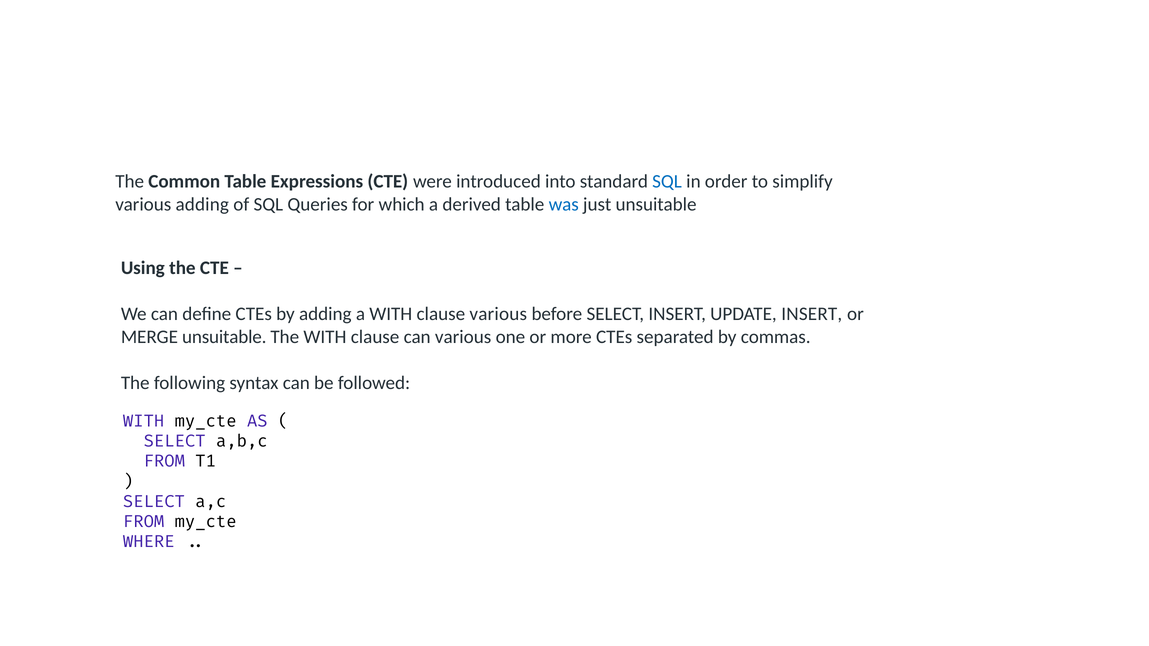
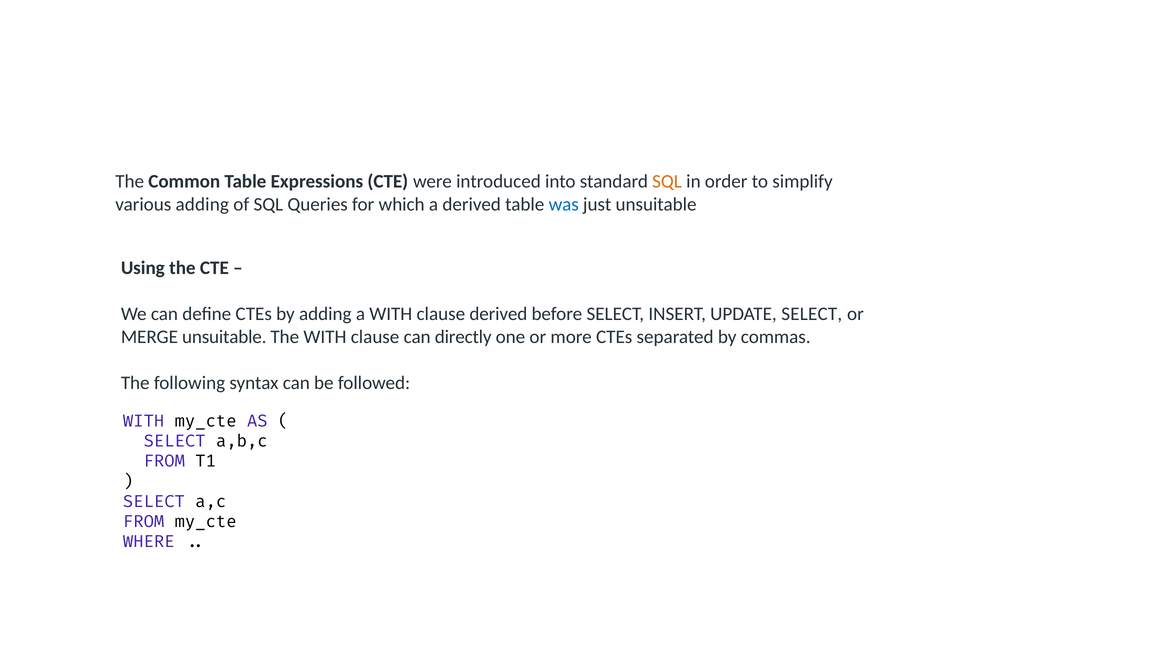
SQL colour: blue -> orange (667, 182)
clause various: various -> derived (498, 314)
UPDATE INSERT: INSERT -> SELECT (812, 314)
can various: various -> directly (463, 337)
